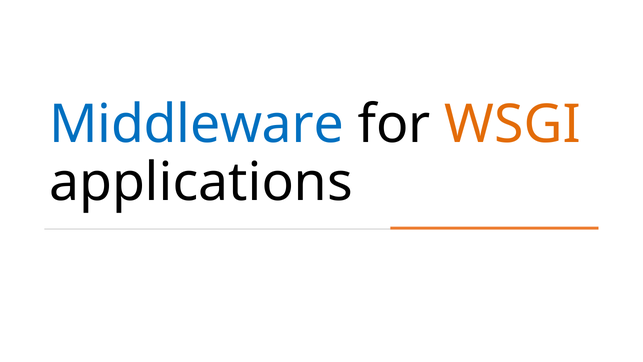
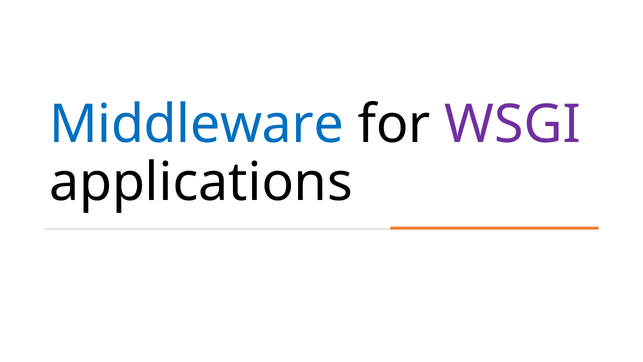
WSGI colour: orange -> purple (513, 125)
